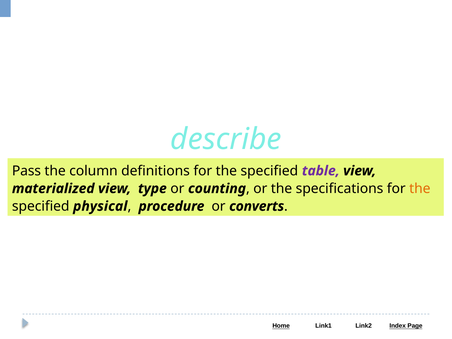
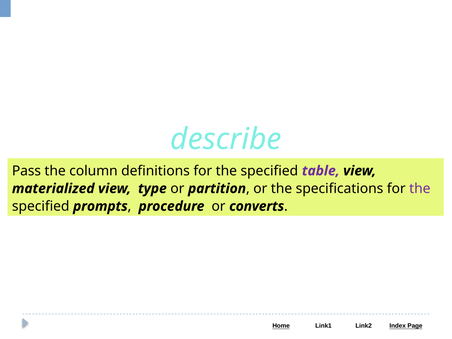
counting: counting -> partition (217, 189)
the colour: orange -> purple (420, 189)
physical: physical -> prompts (100, 206)
